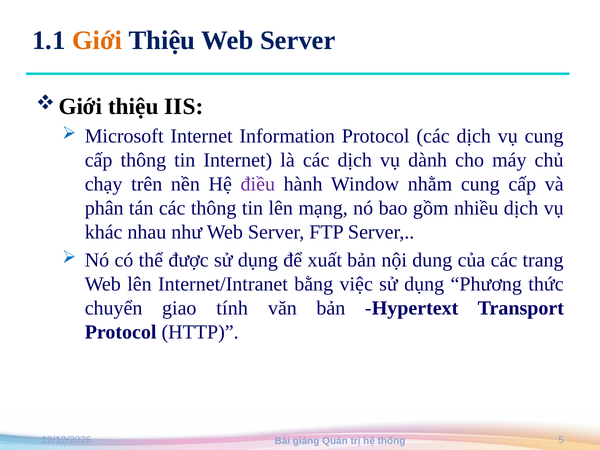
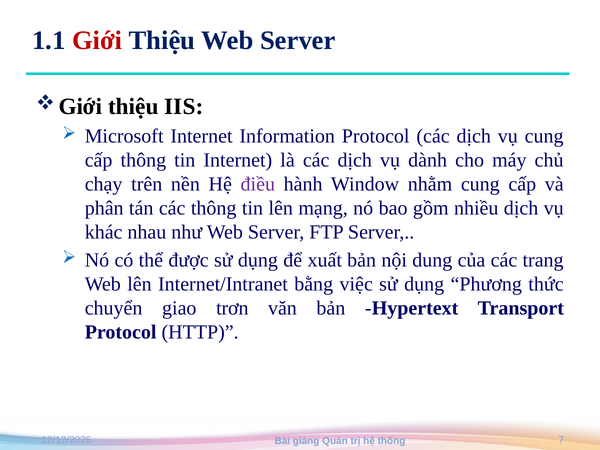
Giới colour: orange -> red (97, 40)
tính: tính -> trơn (232, 308)
5: 5 -> 7 (561, 440)
